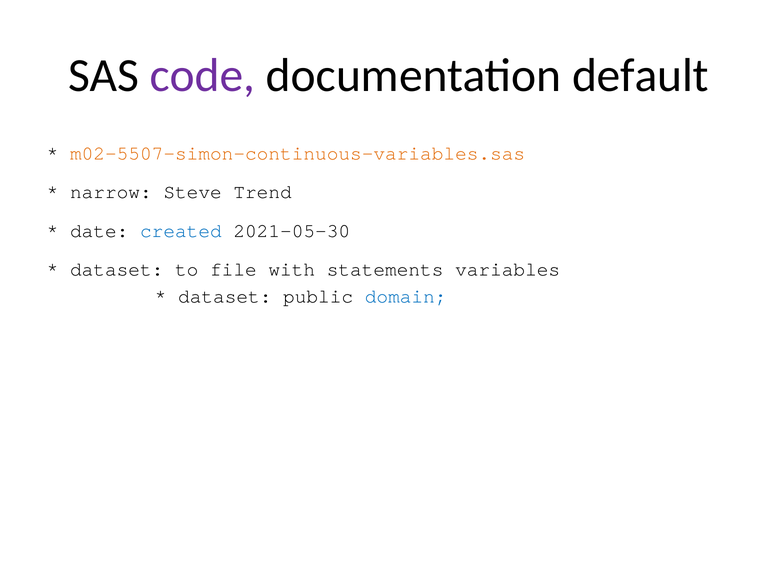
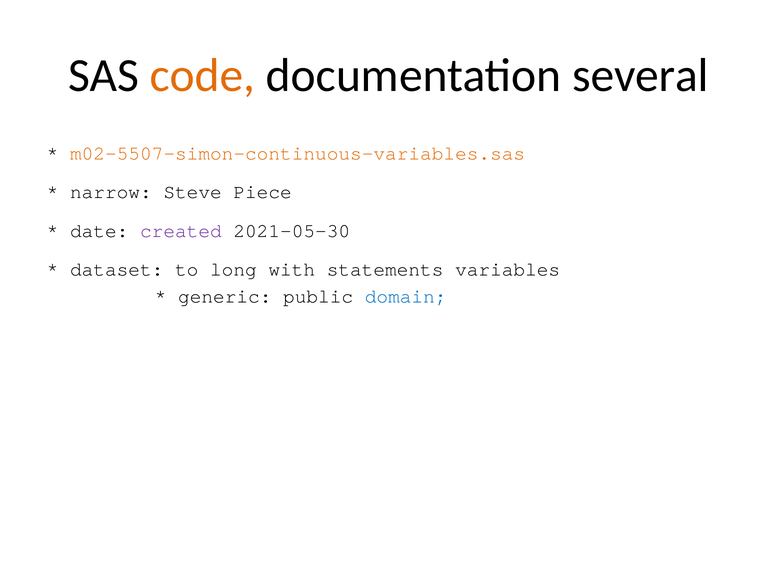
code colour: purple -> orange (203, 75)
default: default -> several (640, 75)
Trend: Trend -> Piece (263, 192)
created colour: blue -> purple (181, 230)
file: file -> long (233, 269)
dataset: dataset -> generic (225, 296)
